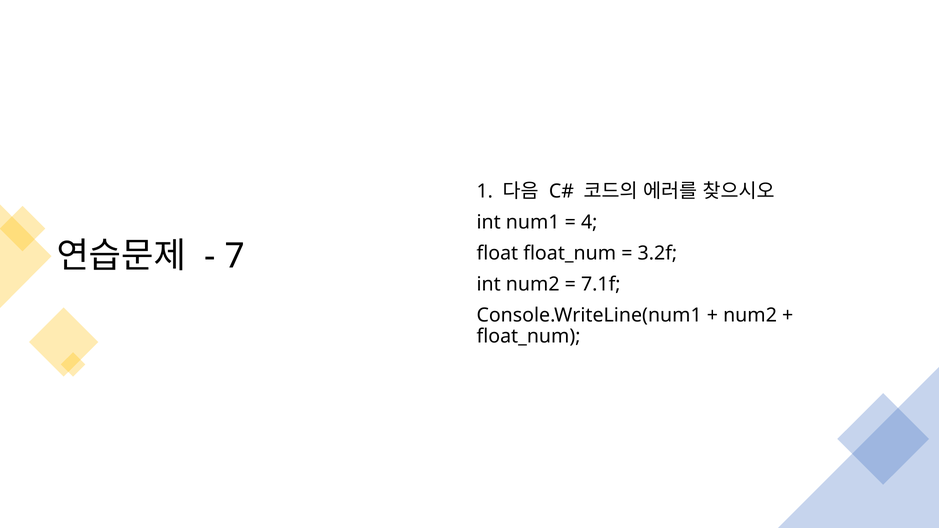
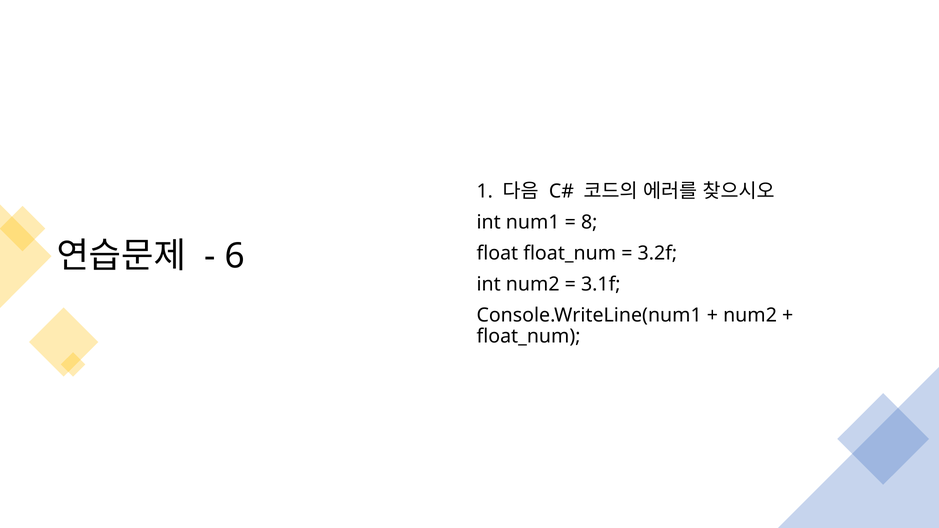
4: 4 -> 8 (589, 222)
7: 7 -> 6 (235, 256)
7.1f: 7.1f -> 3.1f (601, 284)
